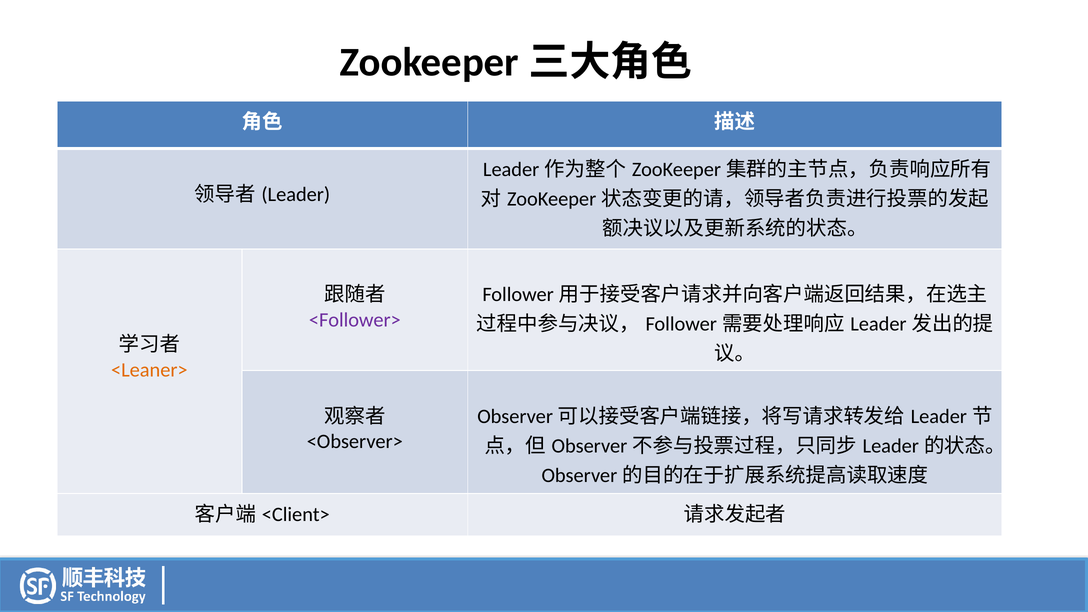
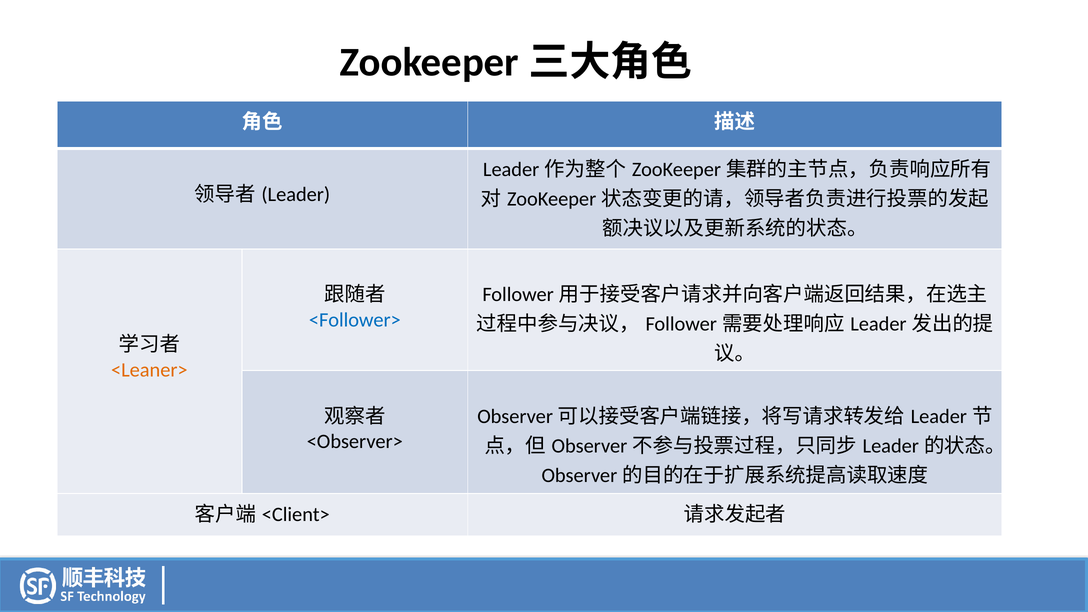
<Follower> colour: purple -> blue (355, 320)
